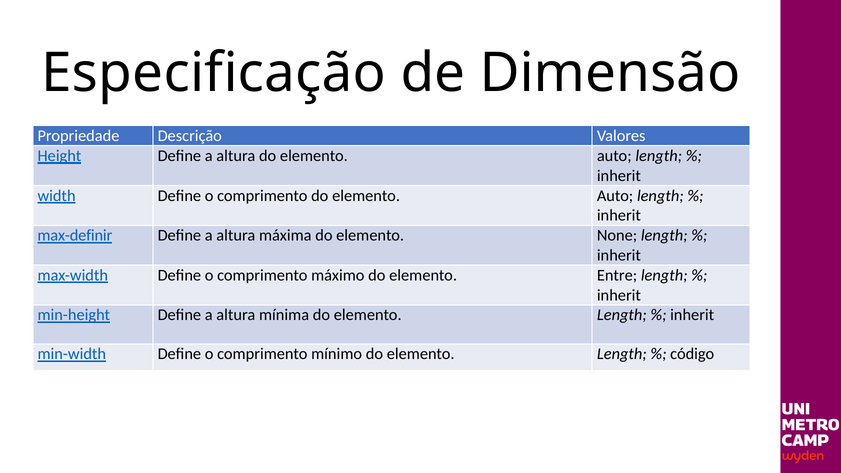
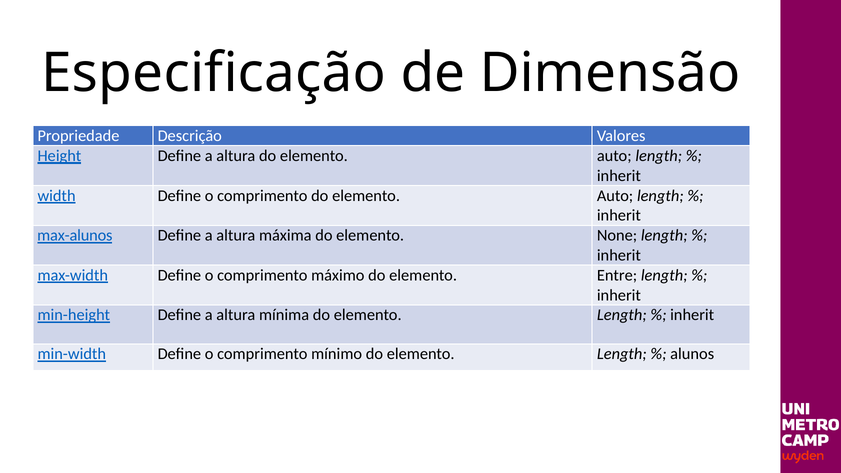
max-definir: max-definir -> max-alunos (75, 235)
código: código -> alunos (692, 354)
